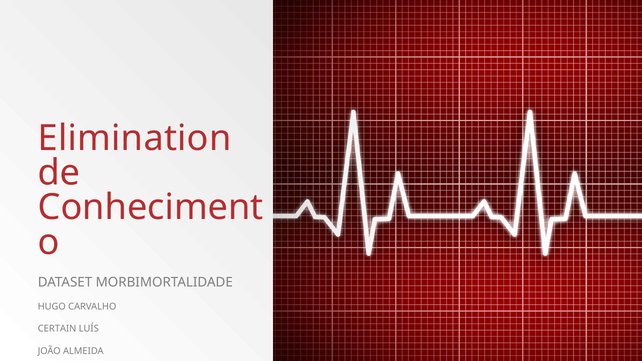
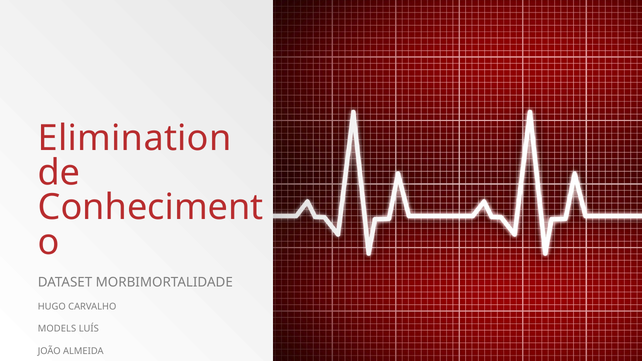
CERTAIN: CERTAIN -> MODELS (57, 329)
